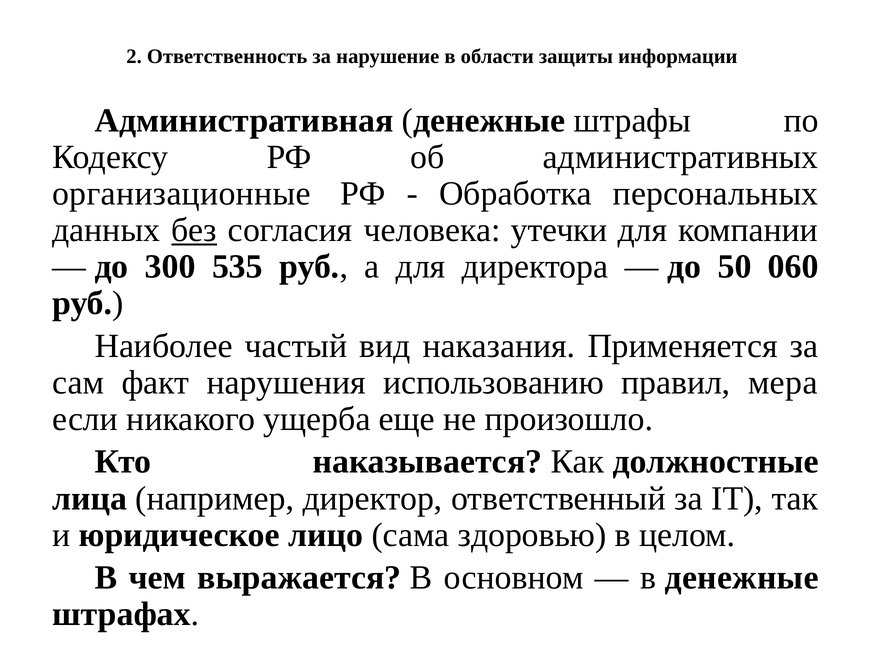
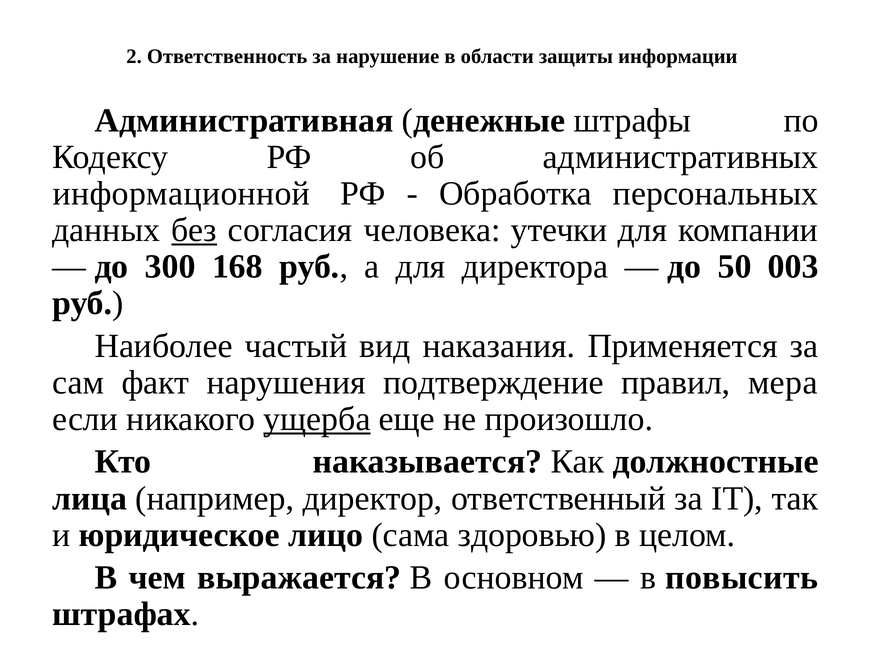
организационные: организационные -> информационной (181, 194)
535: 535 -> 168 (237, 267)
060: 060 -> 003 (793, 267)
использованию: использованию -> подтверждение (494, 383)
ущерба underline: none -> present (317, 419)
в денежные: денежные -> повысить (742, 578)
